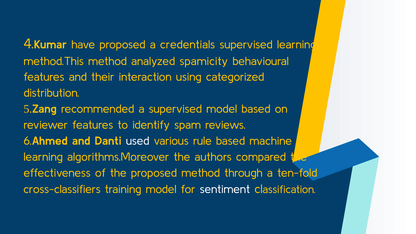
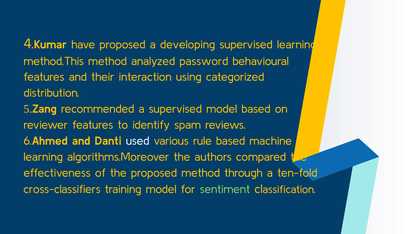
credentials: credentials -> developing (188, 45)
spamicity: spamicity -> password (204, 61)
sentiment colour: white -> light green (225, 190)
